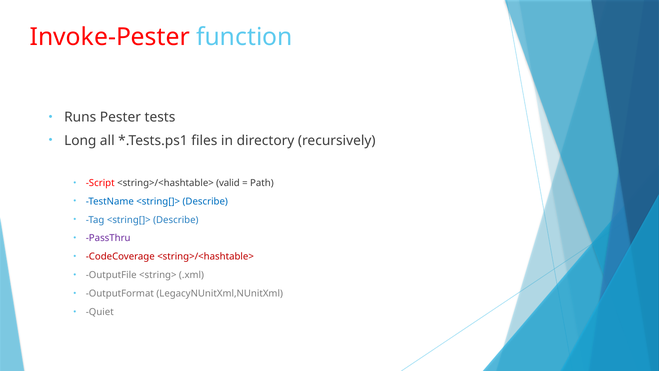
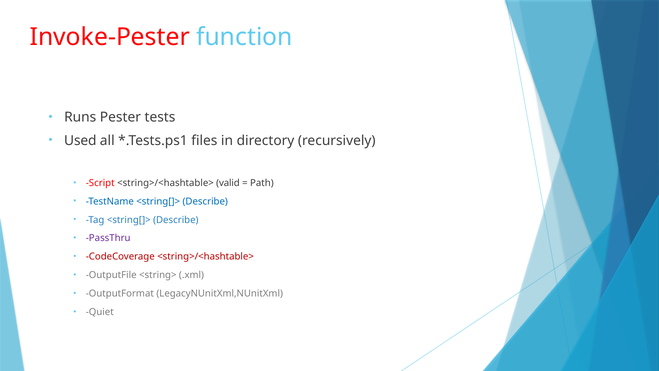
Long: Long -> Used (80, 141)
